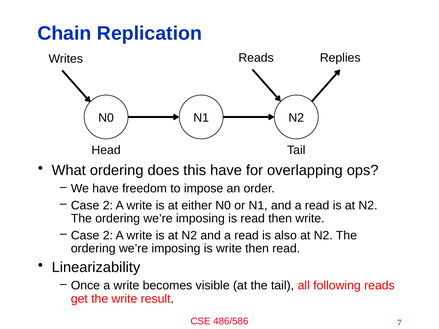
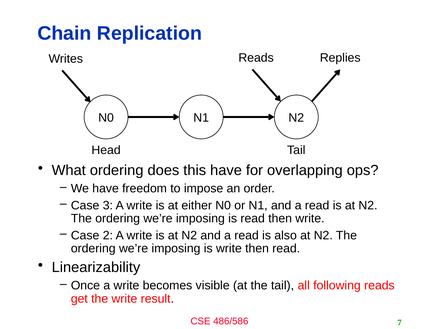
2: 2 -> 3 (108, 206)
